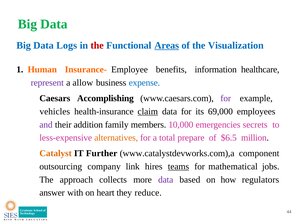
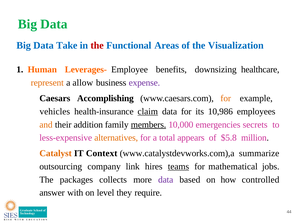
Logs: Logs -> Take (67, 45)
Areas underline: present -> none (167, 45)
Insurance-: Insurance- -> Leverages- (86, 69)
information: information -> downsizing (216, 69)
represent colour: purple -> orange (47, 83)
expense colour: blue -> purple (144, 83)
for colour: purple -> orange (226, 98)
69,000: 69,000 -> 10,986 (220, 111)
and colour: purple -> orange (46, 124)
members underline: none -> present (149, 124)
prepare: prepare -> appears (191, 137)
$6.5: $6.5 -> $5.8 (229, 137)
Further: Further -> Context (102, 153)
component: component -> summarize (259, 153)
approach: approach -> packages (76, 179)
regulators: regulators -> controlled (261, 179)
heart: heart -> level (106, 192)
reduce: reduce -> require (148, 192)
